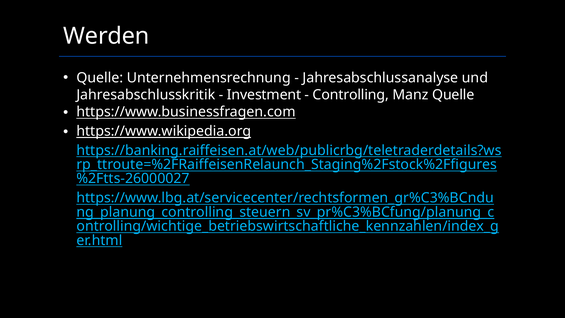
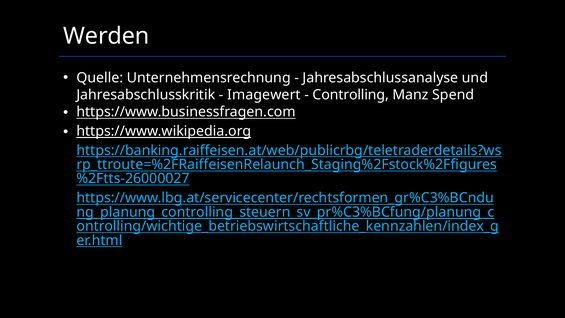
Investment: Investment -> Imagewert (264, 95)
Manz Quelle: Quelle -> Spend (453, 95)
